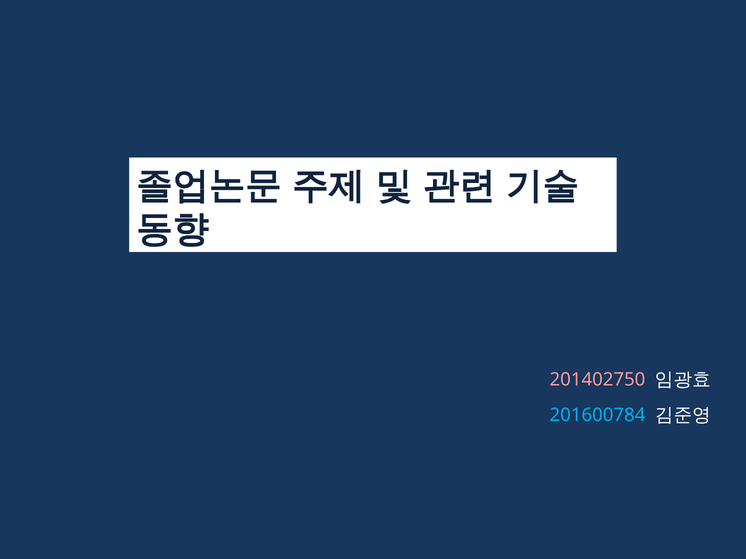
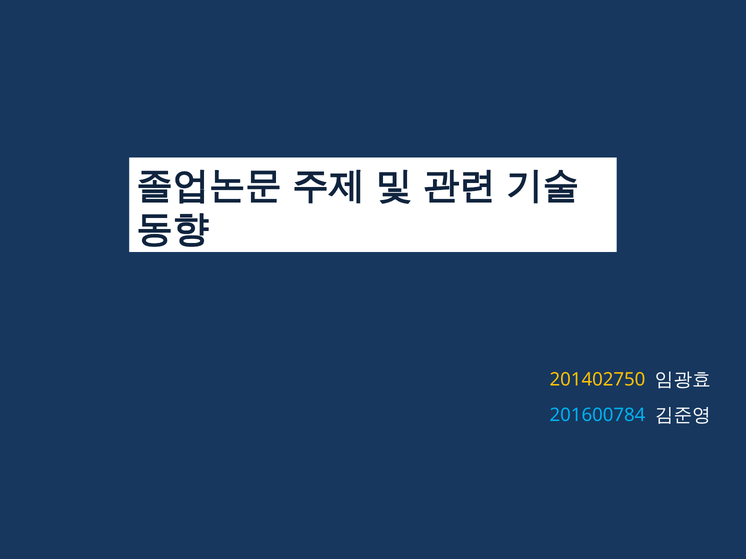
201402750 colour: pink -> yellow (597, 380)
